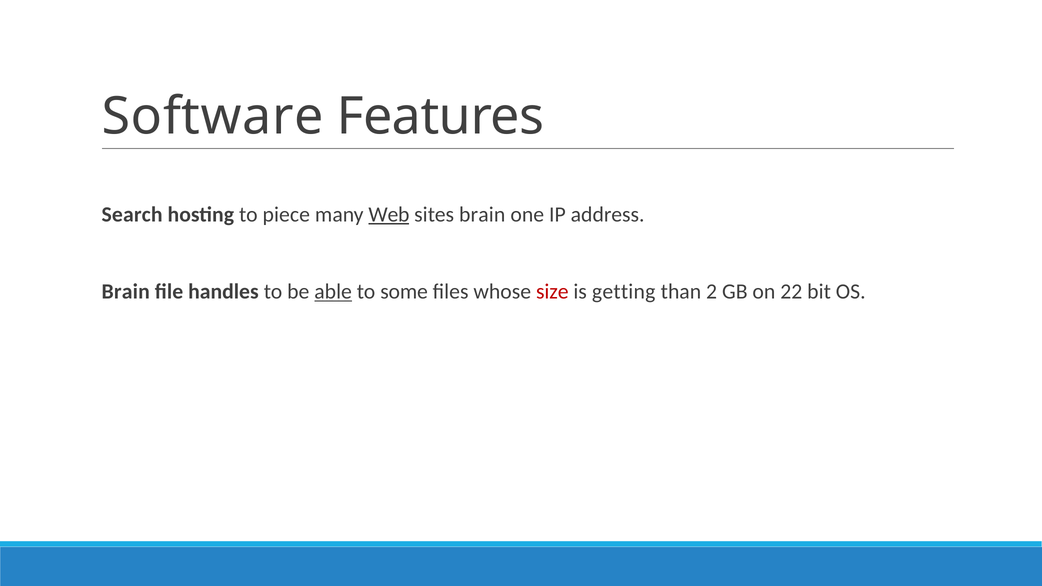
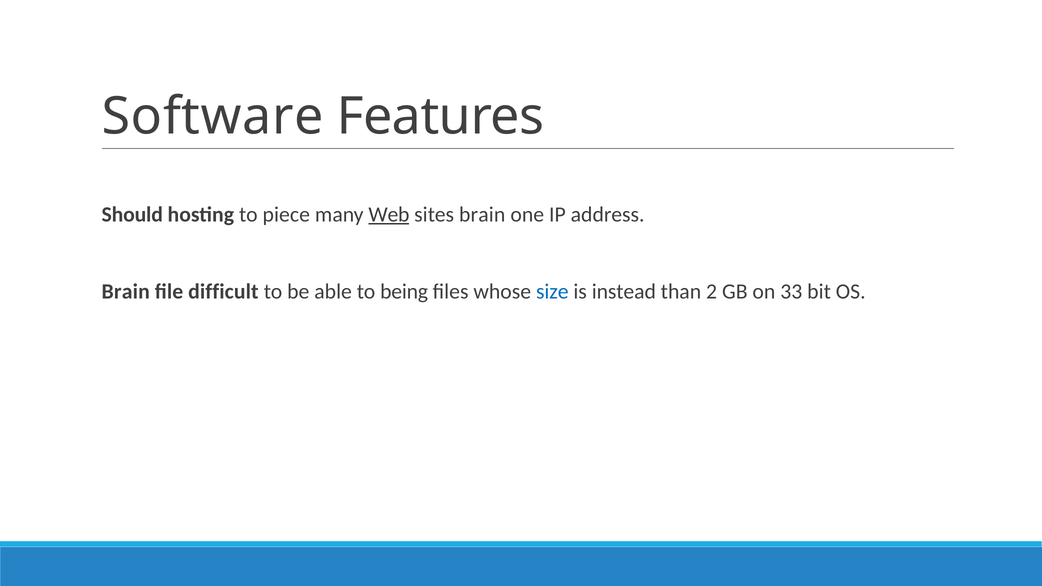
Search: Search -> Should (132, 215)
handles: handles -> difficult (223, 292)
able underline: present -> none (333, 292)
some: some -> being (404, 292)
size colour: red -> blue (552, 292)
getting: getting -> instead (624, 292)
22: 22 -> 33 (791, 292)
